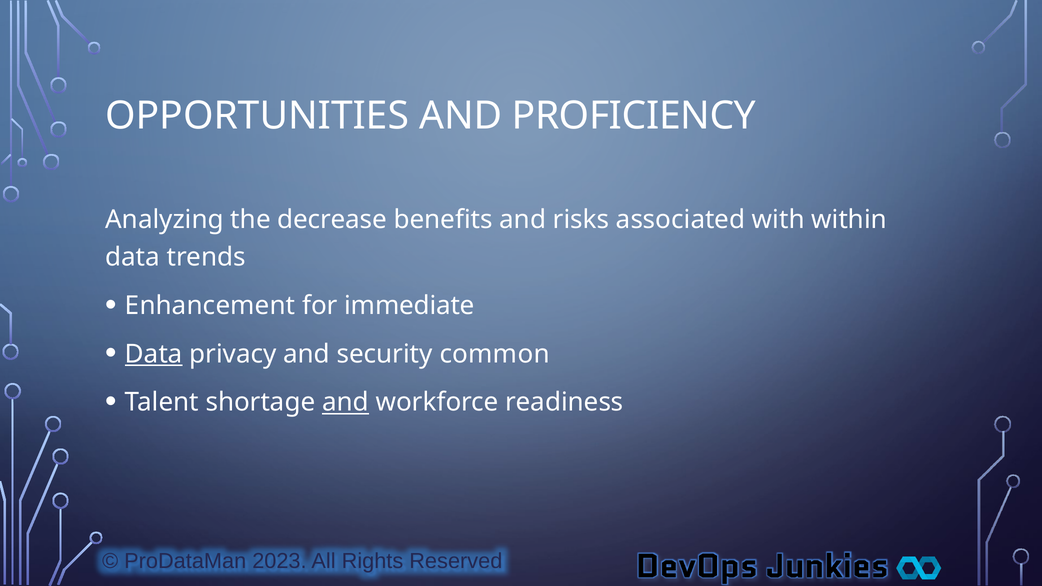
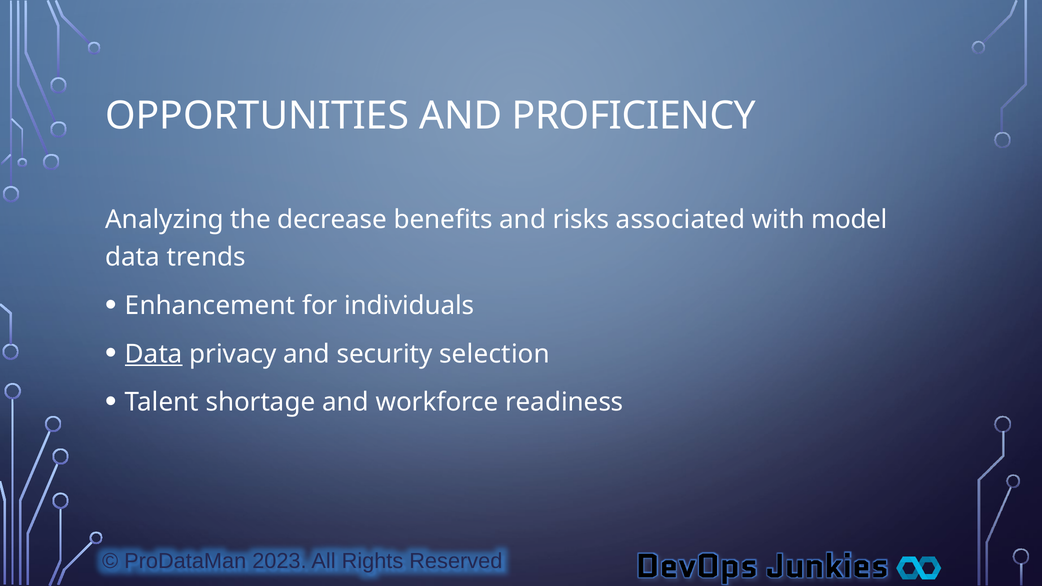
within: within -> model (849, 220)
immediate: immediate -> individuals (409, 306)
common: common -> selection (495, 354)
and underline: present -> none (345, 402)
